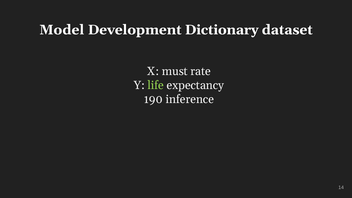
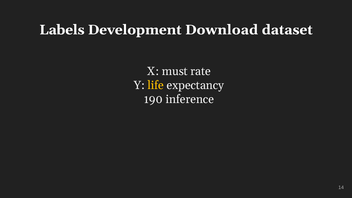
Model: Model -> Labels (62, 30)
Dictionary: Dictionary -> Download (222, 30)
life colour: light green -> yellow (156, 85)
